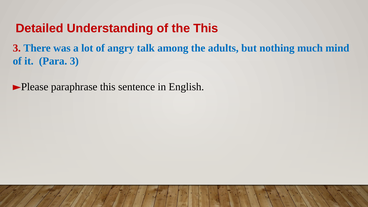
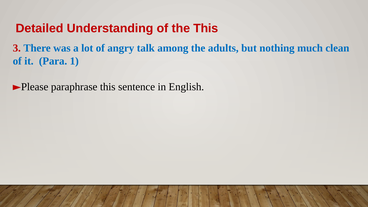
mind: mind -> clean (337, 48)
Para 3: 3 -> 1 (74, 61)
